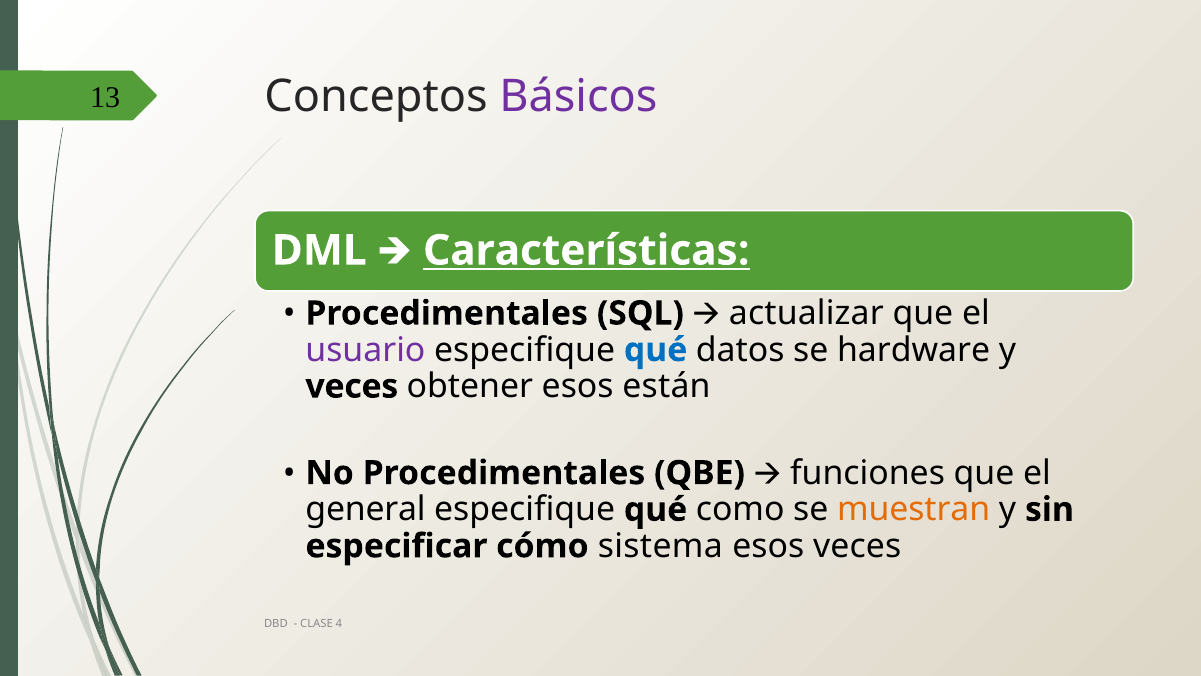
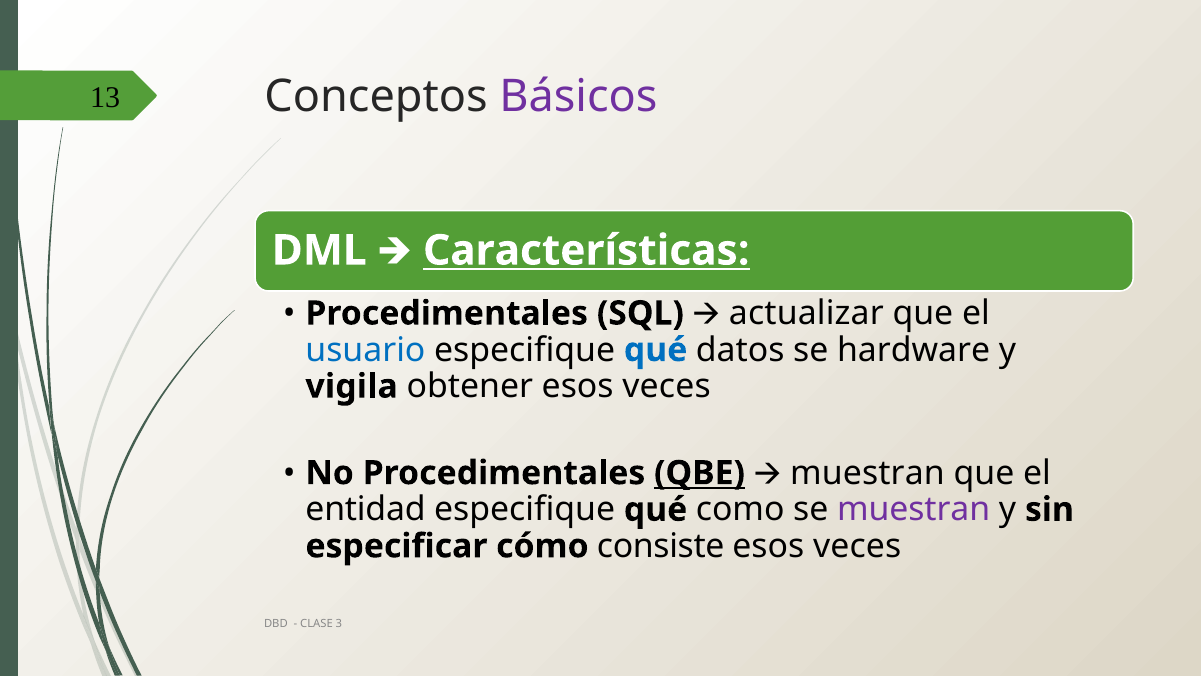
usuario colour: purple -> blue (365, 350)
veces: veces -> vigila (352, 386)
obtener esos están: están -> veces (667, 386)
QBE underline: none -> present (700, 473)
funciones: funciones -> muestran (867, 473)
general: general -> entidad (366, 509)
muestran colour: orange -> purple (914, 509)
sistema: sistema -> consiste (661, 546)
4: 4 -> 3 (339, 623)
